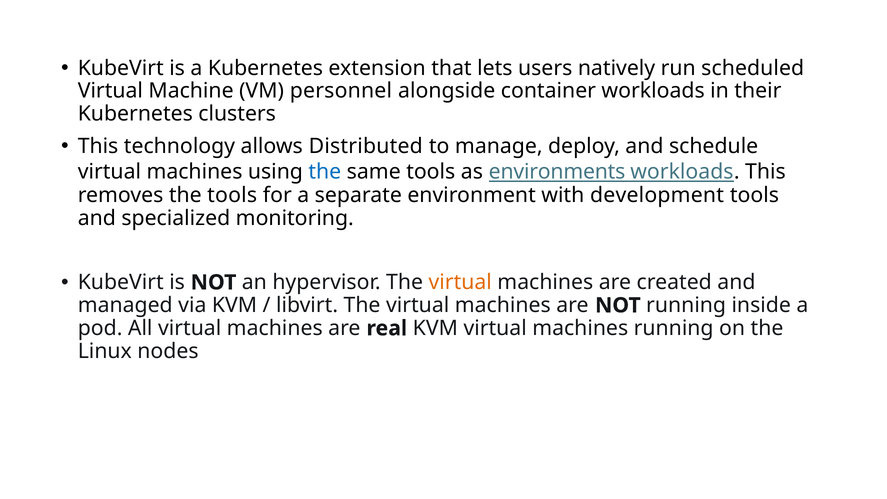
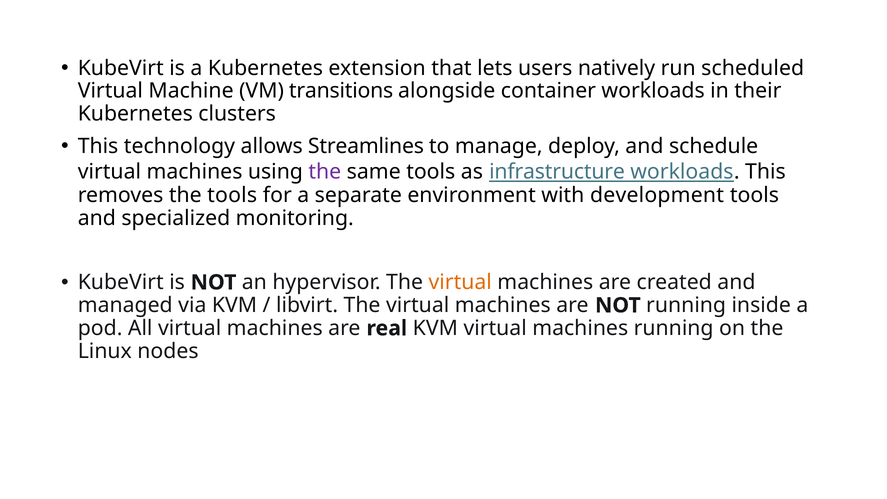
personnel: personnel -> transitions (341, 91)
Distributed: Distributed -> Streamlines (366, 146)
the colour: blue -> purple (325, 172)
environments: environments -> infrastructure (557, 172)
